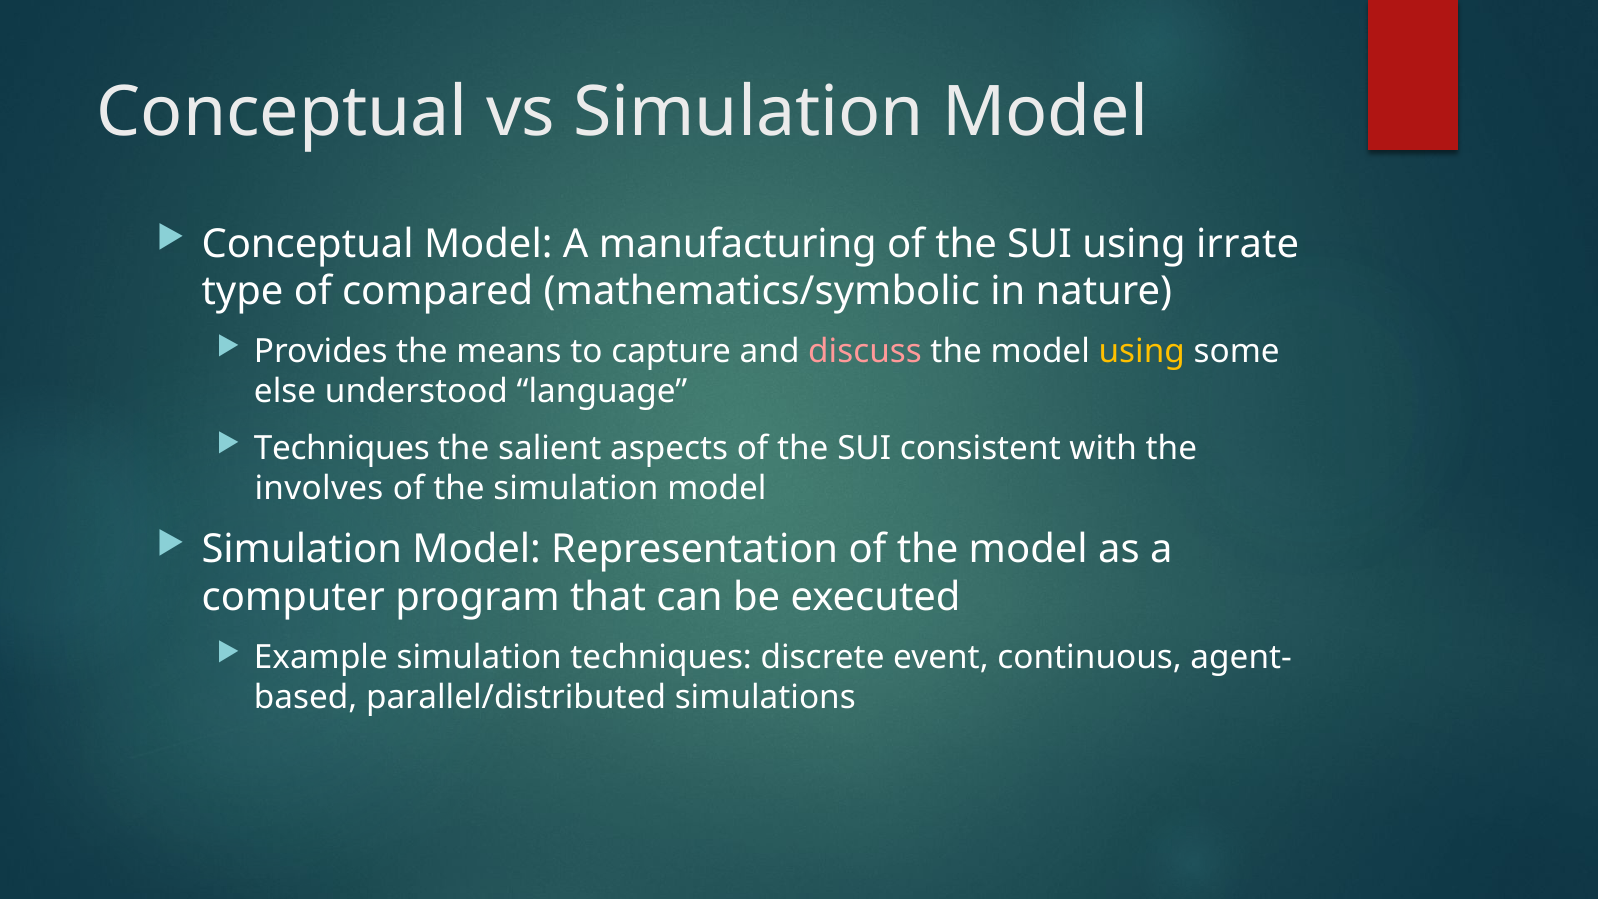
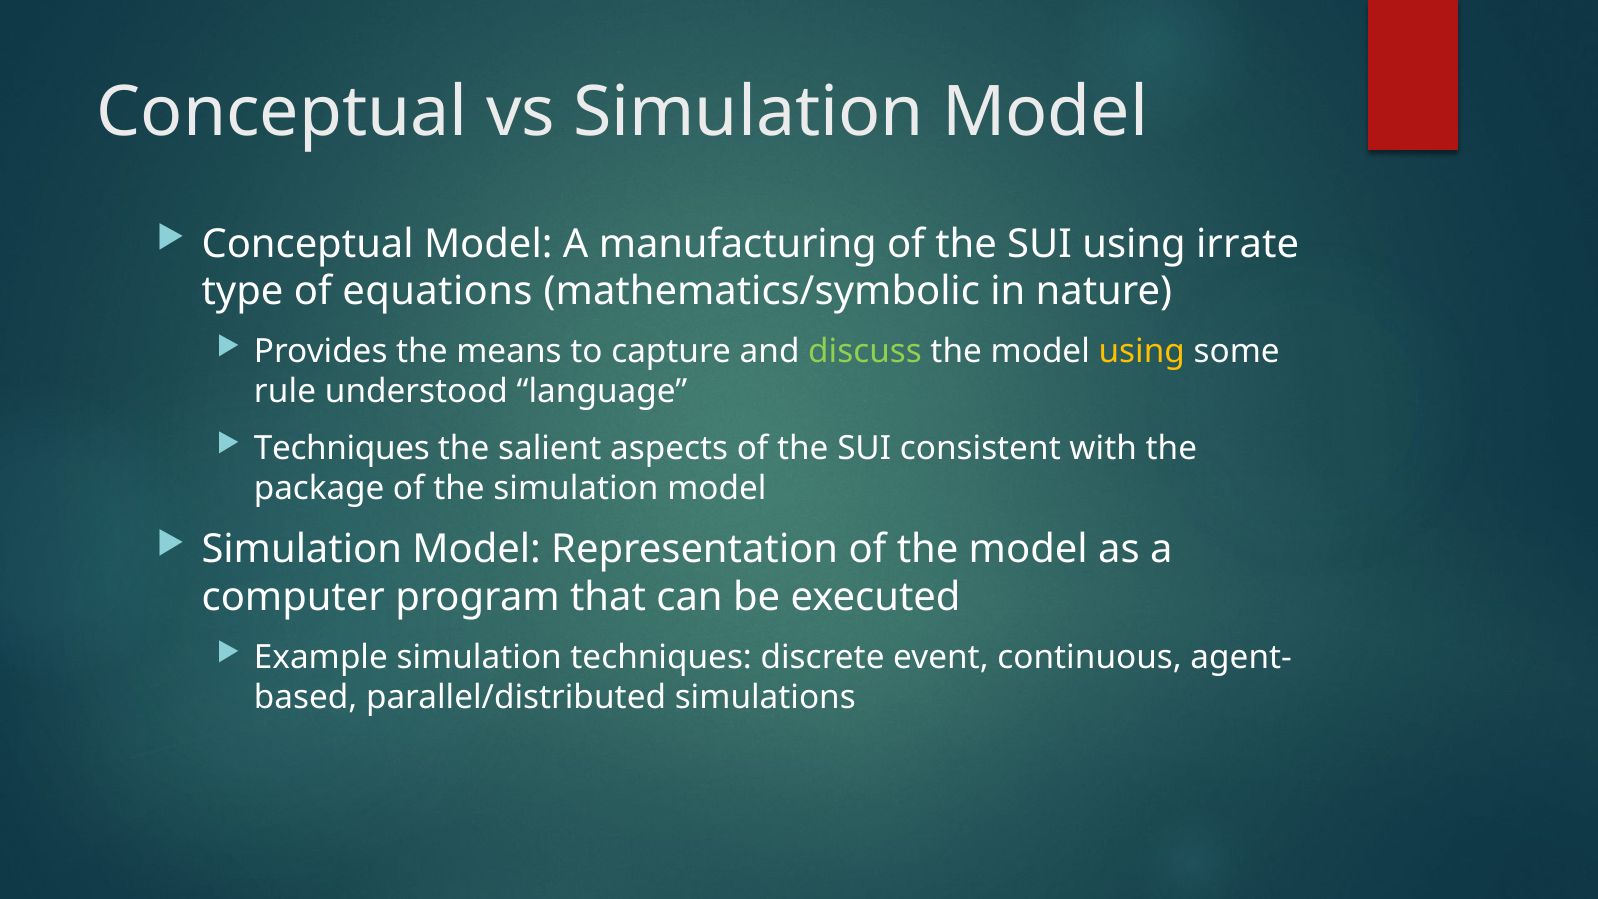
compared: compared -> equations (437, 292)
discuss colour: pink -> light green (865, 352)
else: else -> rule (285, 392)
involves: involves -> package (319, 489)
